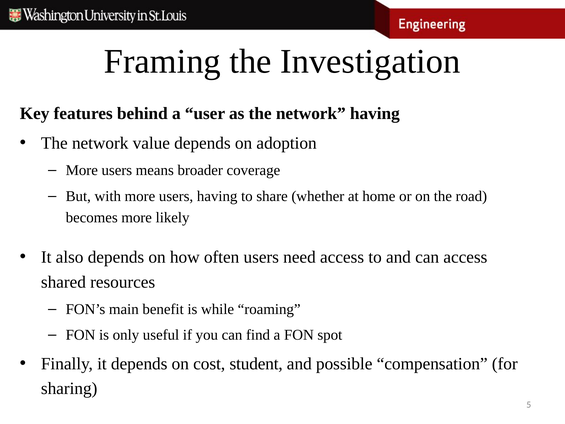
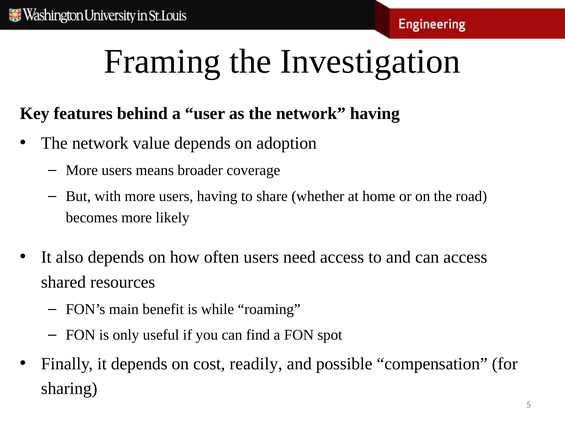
student: student -> readily (256, 363)
